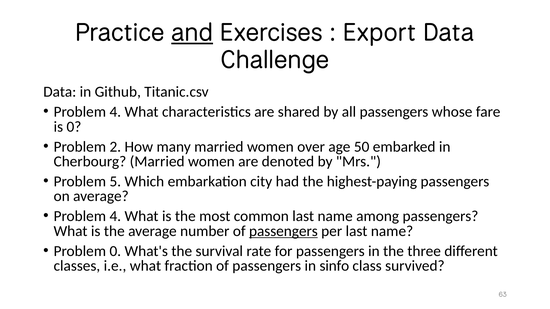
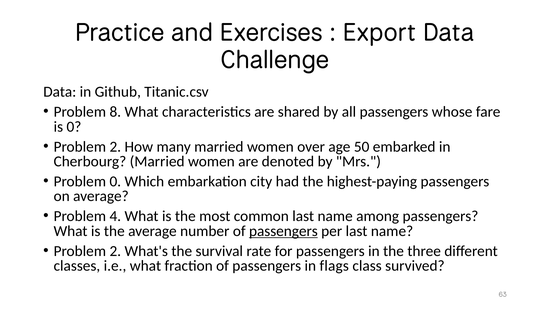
and underline: present -> none (192, 33)
4: 4 -> 8 (115, 112)
Problem 5: 5 -> 0 (115, 182)
0: 0 -> 2 (115, 251)
sinfo: sinfo -> flags (334, 266)
